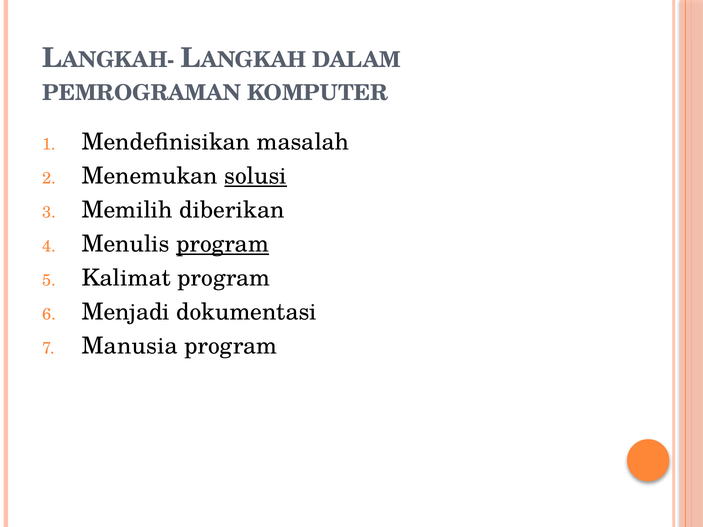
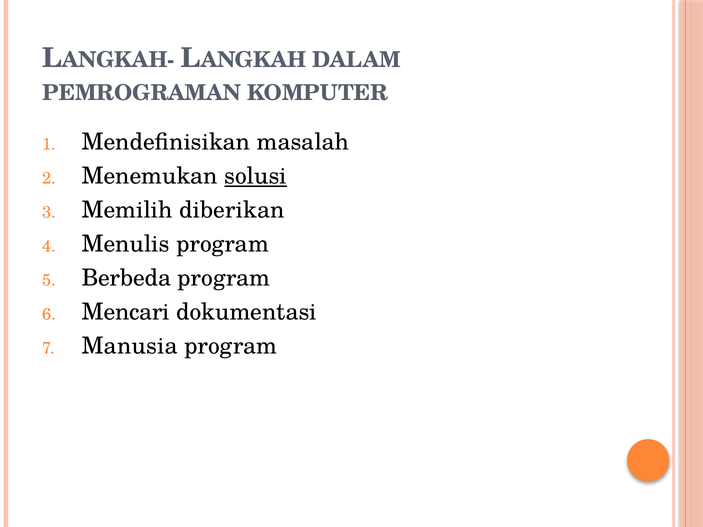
program underline: present -> none (223, 244)
Kalimat: Kalimat -> Berbeda (126, 278)
Menjadi: Menjadi -> Mencari (126, 312)
